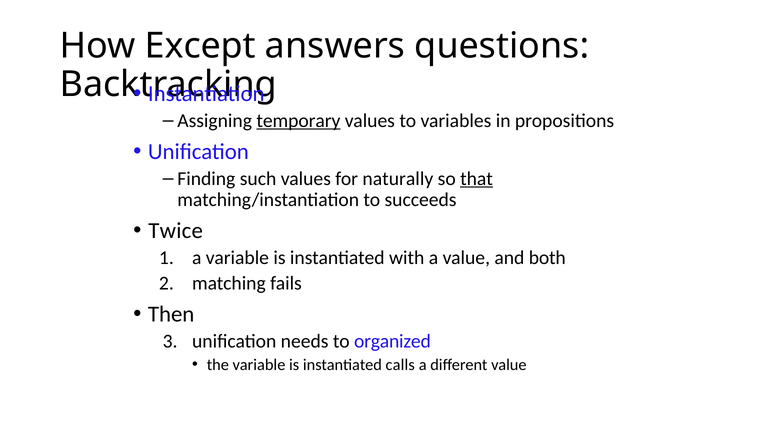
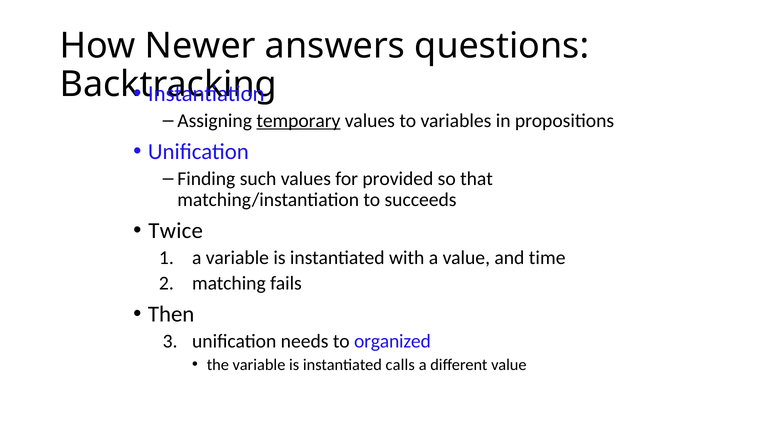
Except: Except -> Newer (200, 46)
naturally: naturally -> provided (398, 179)
that underline: present -> none (477, 179)
both: both -> time (547, 258)
